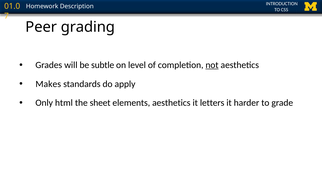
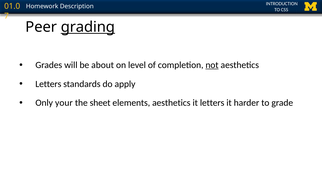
grading underline: none -> present (88, 27)
subtle: subtle -> about (103, 65)
Makes: Makes -> Letters (48, 84)
html: html -> your (64, 103)
